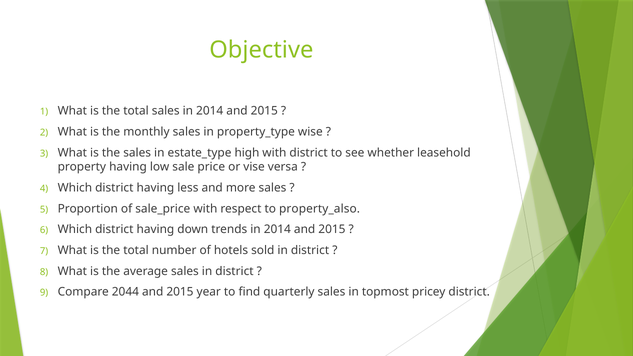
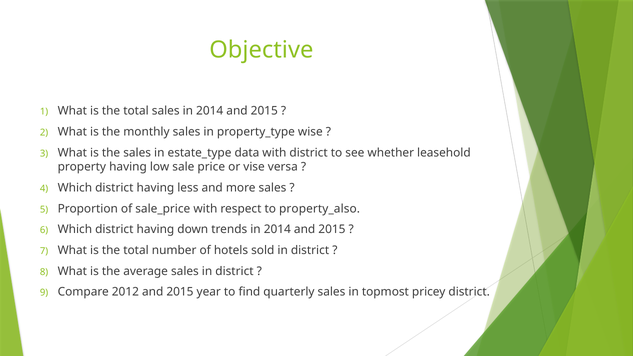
high: high -> data (247, 153)
2044: 2044 -> 2012 (125, 292)
